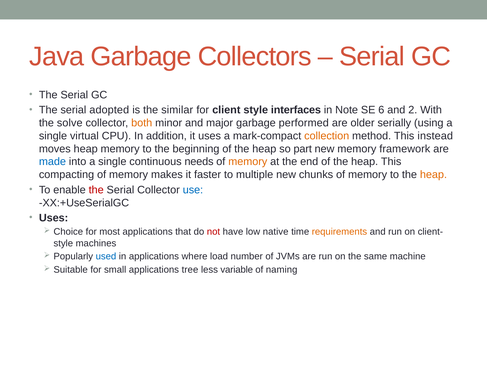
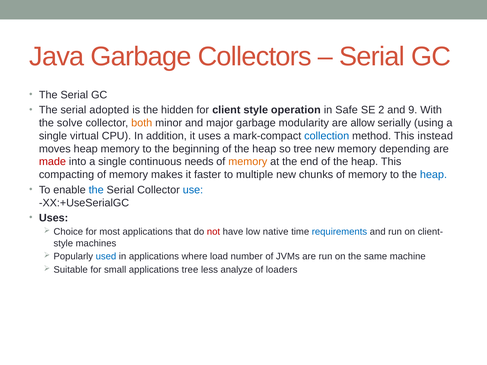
similar: similar -> hidden (177, 110)
interfaces: interfaces -> operation (296, 110)
Note: Note -> Safe (347, 110)
6: 6 -> 2 (381, 110)
2: 2 -> 9 (413, 110)
performed: performed -> modularity (304, 123)
older: older -> allow (363, 123)
collection colour: orange -> blue (327, 136)
so part: part -> tree (303, 149)
framework: framework -> depending (405, 149)
made colour: blue -> red (52, 162)
heap colour: orange -> blue (433, 175)
the colour: red -> blue (96, 190)
requirements colour: orange -> blue (339, 232)
variable: variable -> analyze (237, 270)
naming: naming -> loaders (282, 270)
